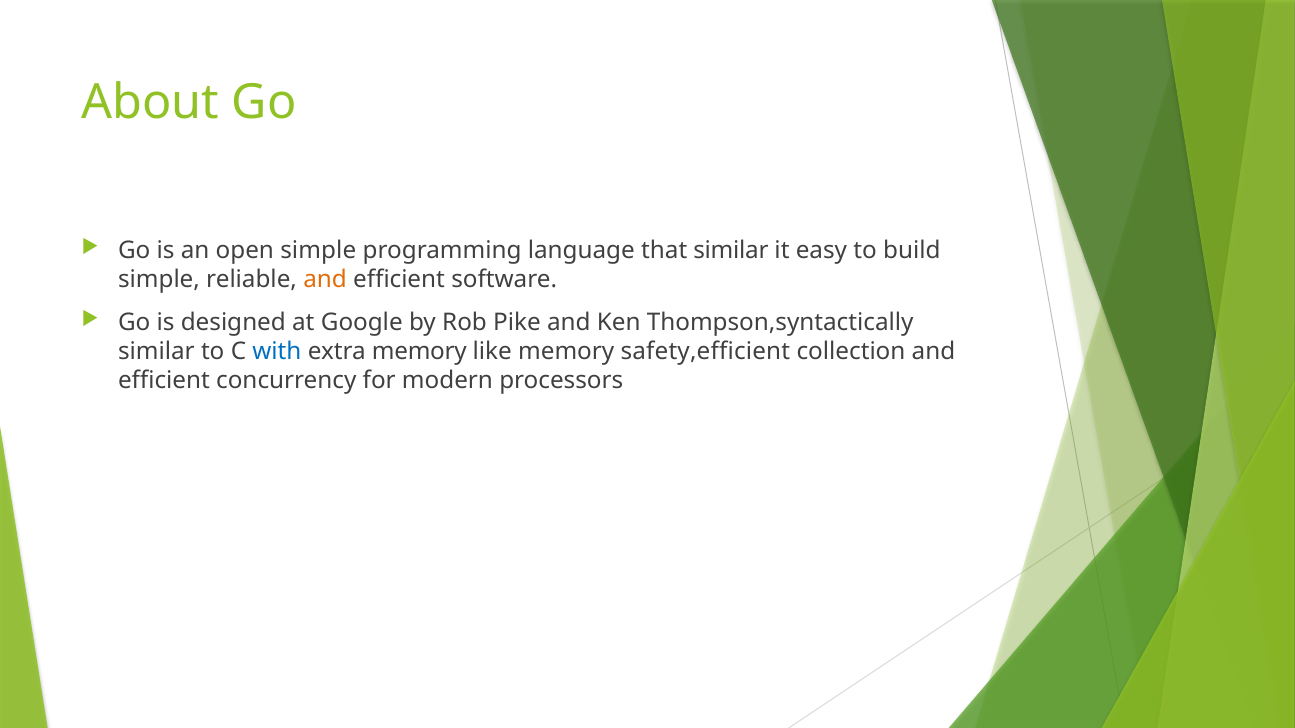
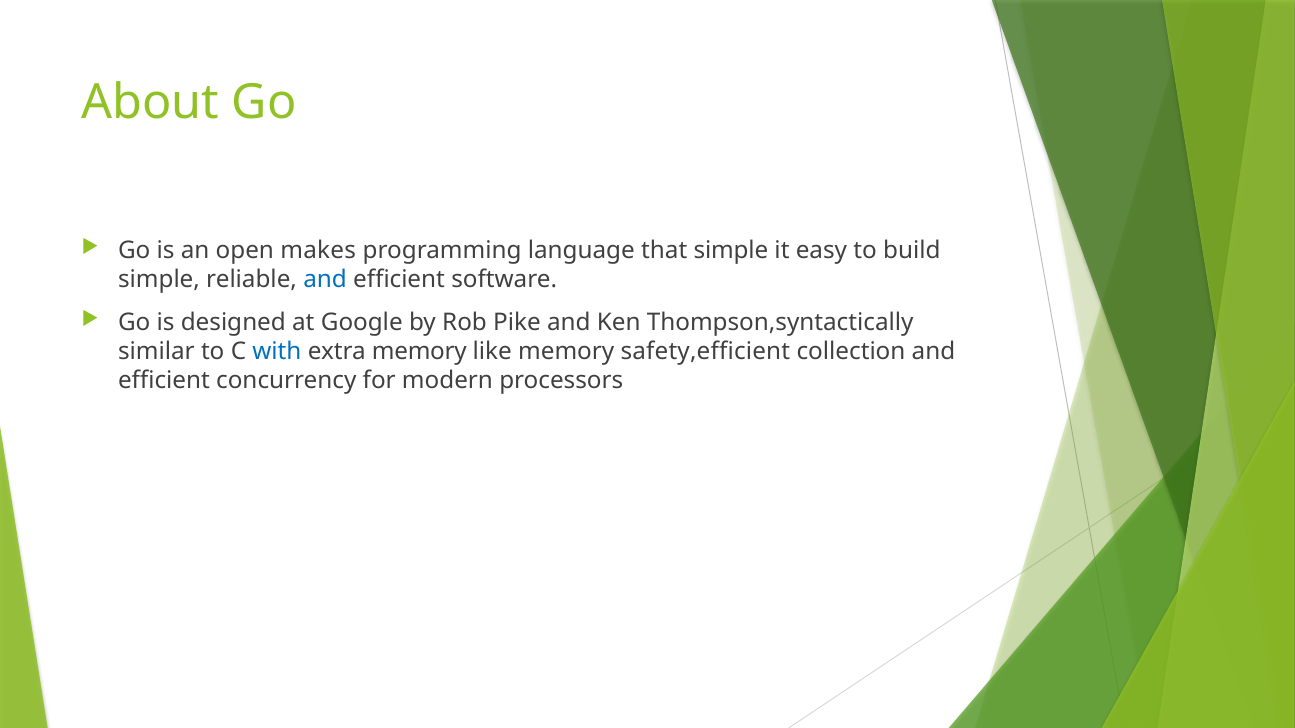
open simple: simple -> makes (318, 251)
that similar: similar -> simple (731, 251)
and colour: orange -> blue (325, 280)
